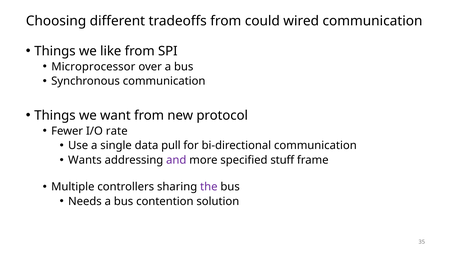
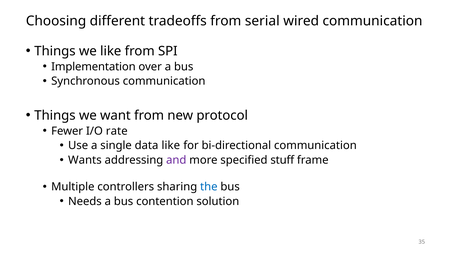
could: could -> serial (262, 21)
Microprocessor: Microprocessor -> Implementation (93, 67)
data pull: pull -> like (171, 145)
the colour: purple -> blue (209, 187)
